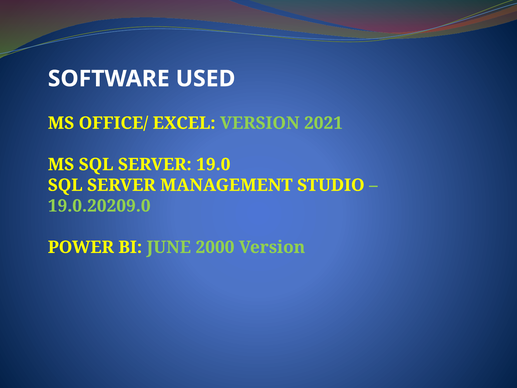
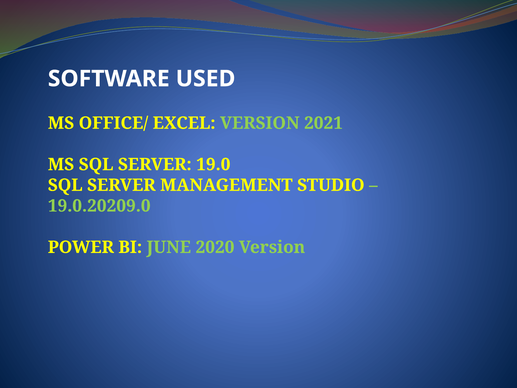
2000: 2000 -> 2020 (215, 247)
